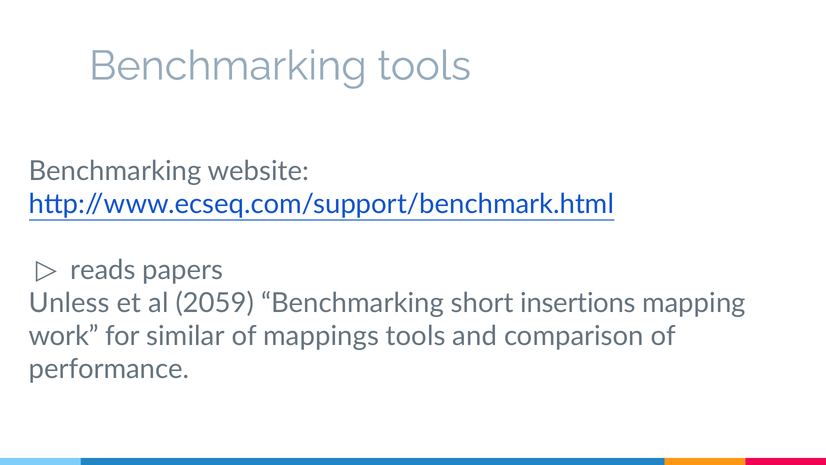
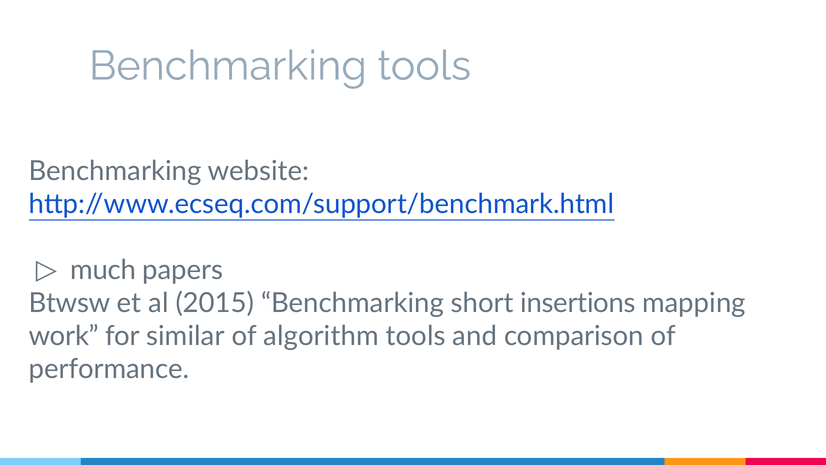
reads: reads -> much (103, 270)
Unless: Unless -> Btwsw (70, 303)
2059: 2059 -> 2015 (215, 303)
mappings: mappings -> algorithm (321, 336)
